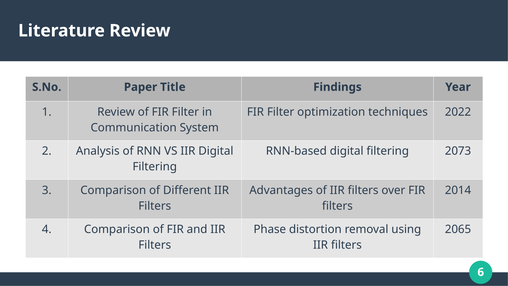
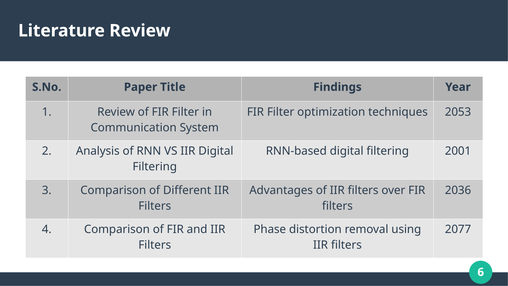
2022: 2022 -> 2053 (458, 112)
2073: 2073 -> 2001 (458, 151)
2014: 2014 -> 2036 (458, 190)
2065: 2065 -> 2077 (458, 229)
